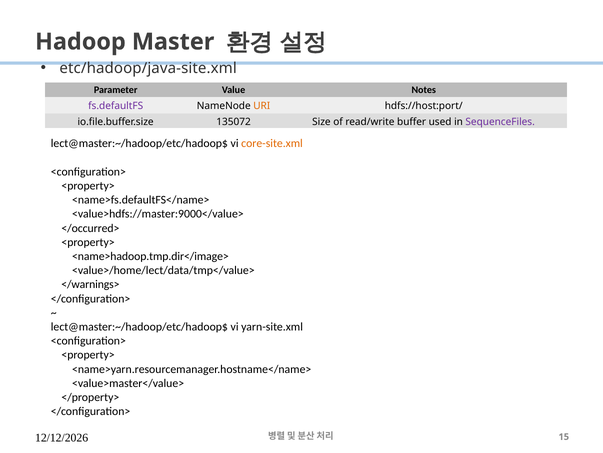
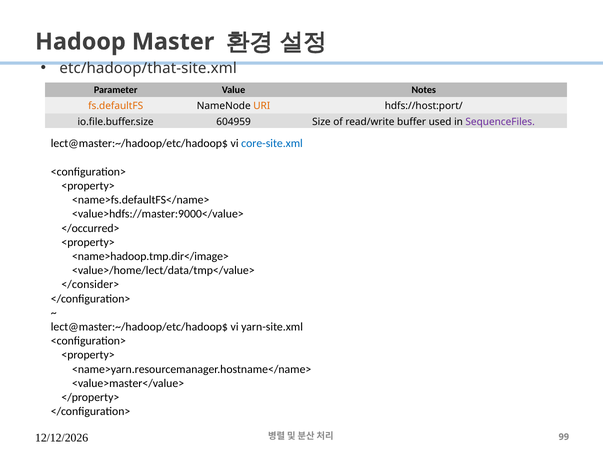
etc/hadoop/java-site.xml: etc/hadoop/java-site.xml -> etc/hadoop/that-site.xml (148, 68)
fs.defaultFS colour: purple -> orange (116, 106)
135072: 135072 -> 604959 (234, 122)
core-site.xml colour: orange -> blue (272, 143)
</warnings>: </warnings> -> </consider> (90, 284)
15: 15 -> 99 (564, 436)
